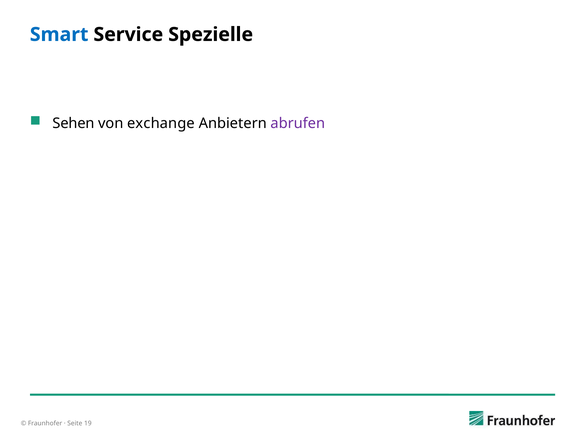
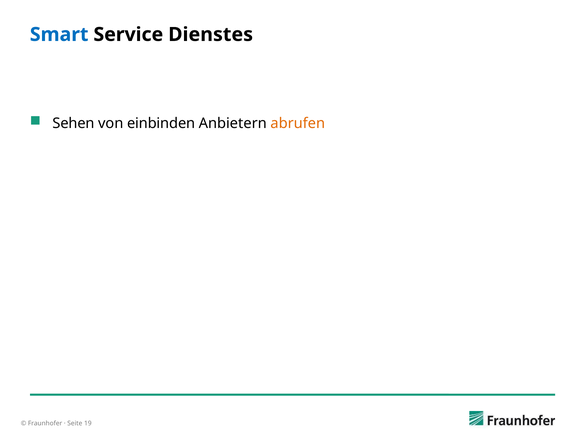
Spezielle: Spezielle -> Dienstes (211, 34)
exchange: exchange -> einbinden (161, 123)
abrufen colour: purple -> orange (298, 123)
